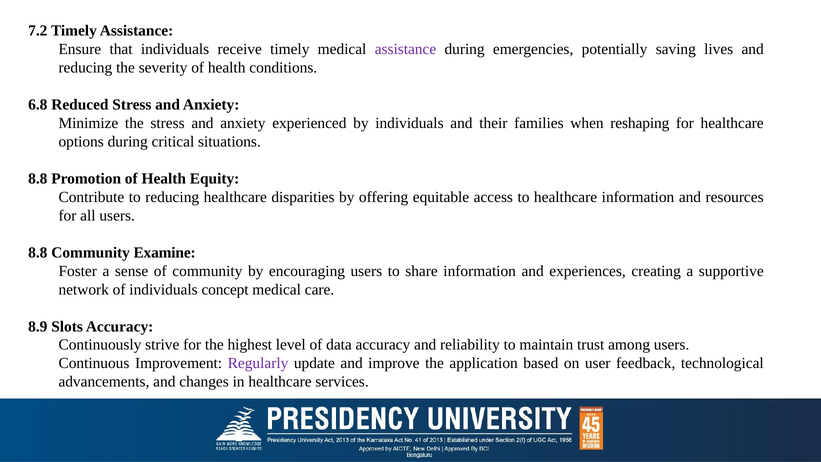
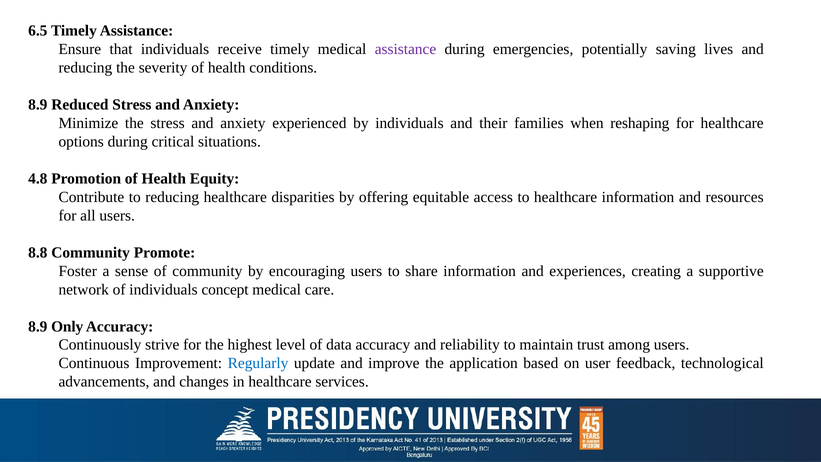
7.2: 7.2 -> 6.5 (38, 31)
6.8: 6.8 -> 8.9 (38, 105)
8.8: 8.8 -> 4.8 (38, 179)
Examine: Examine -> Promote (165, 252)
Slots: Slots -> Only (67, 326)
Regularly colour: purple -> blue (258, 363)
